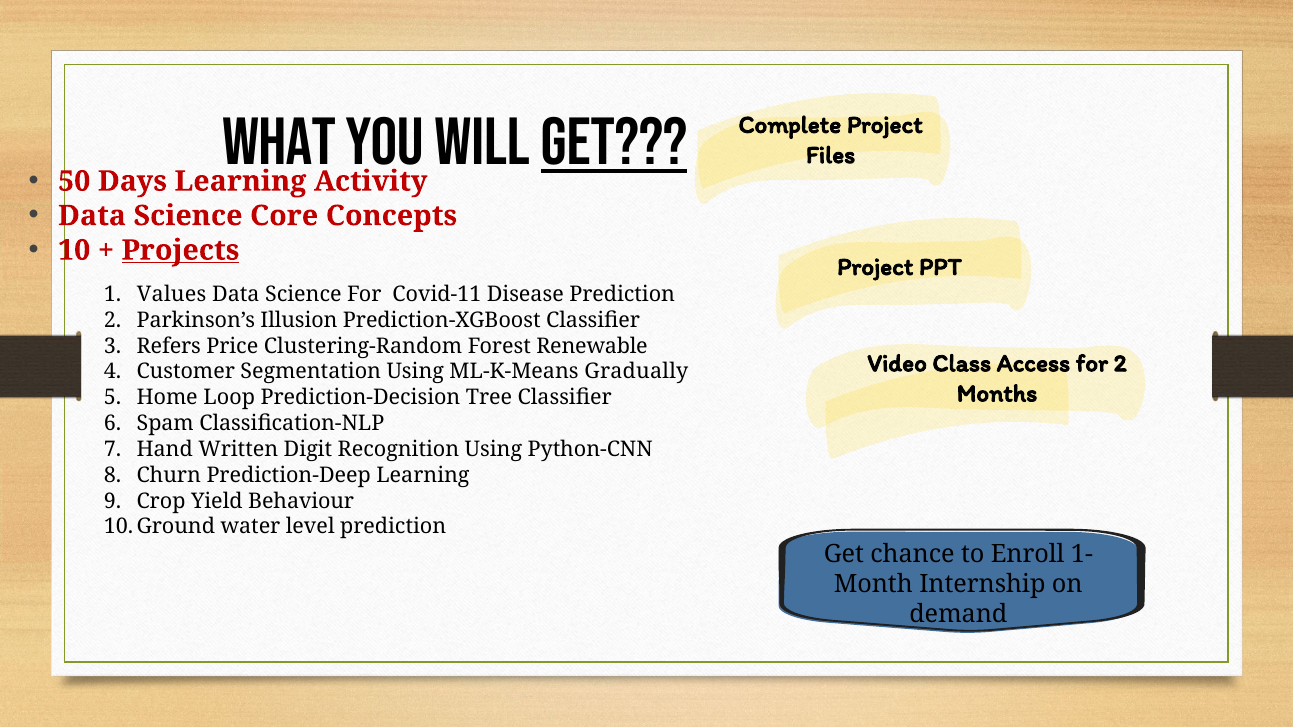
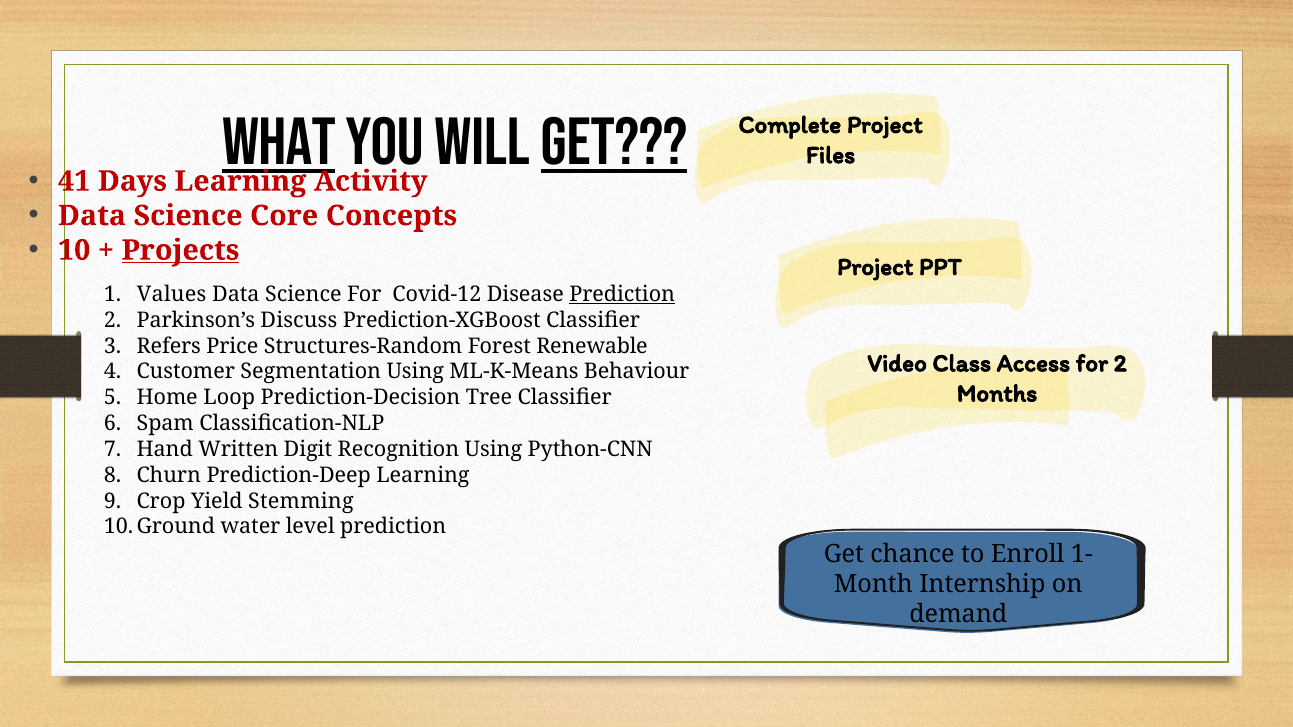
What underline: none -> present (279, 143)
50: 50 -> 41 (74, 181)
Covid-11: Covid-11 -> Covid-12 (437, 294)
Prediction underline: none -> present (622, 294)
Illusion: Illusion -> Discuss (299, 320)
Clustering-Random: Clustering-Random -> Structures-Random (363, 346)
Gradually: Gradually -> Behaviour (637, 372)
Behaviour: Behaviour -> Stemming (301, 501)
